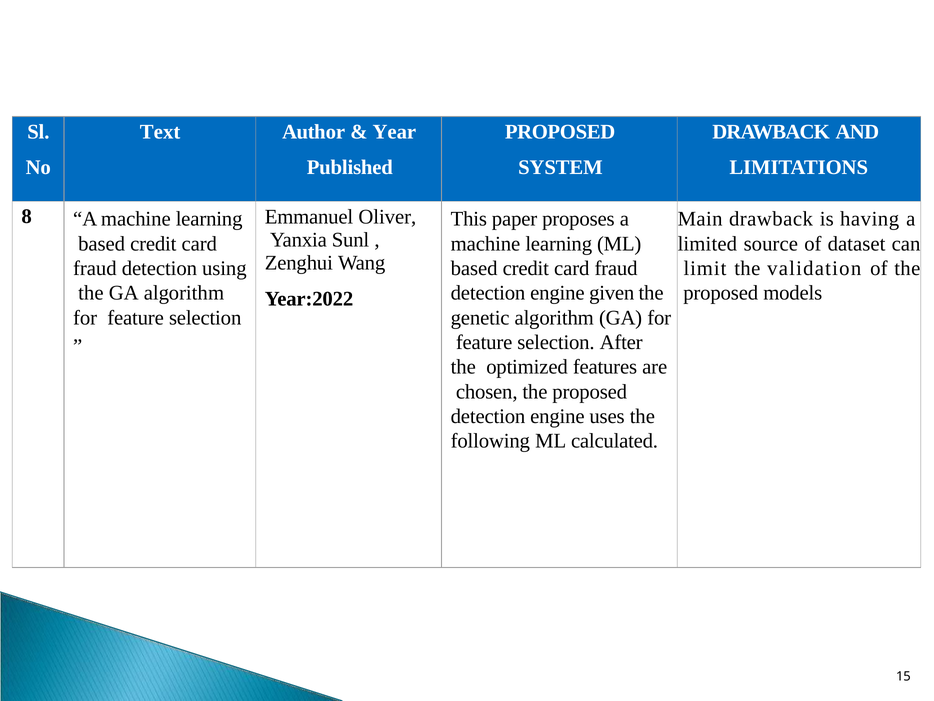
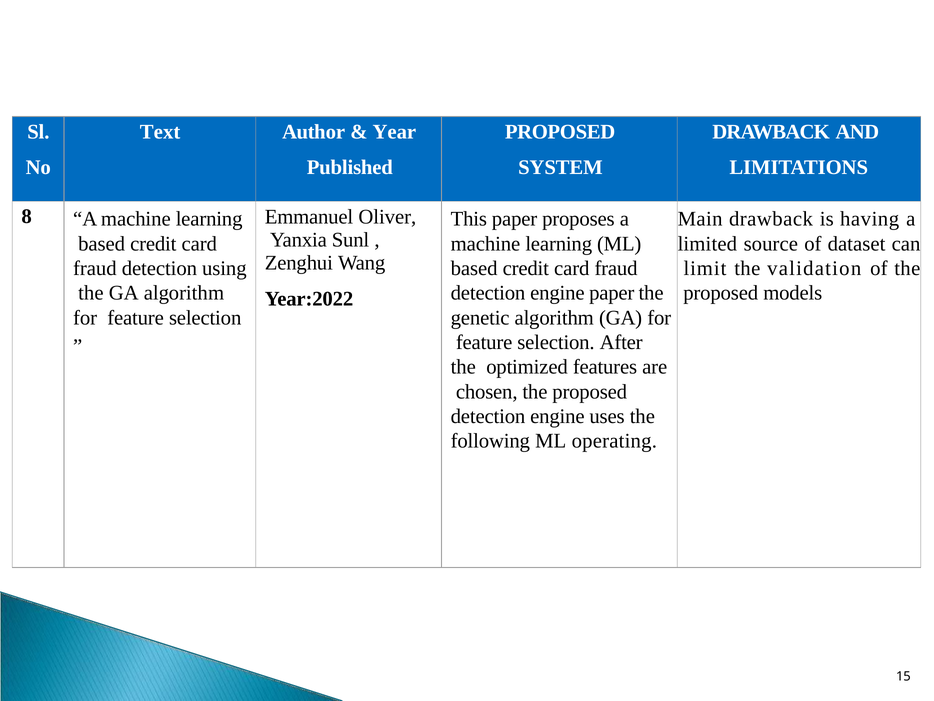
engine given: given -> paper (612, 293)
calculated: calculated -> operating (614, 441)
